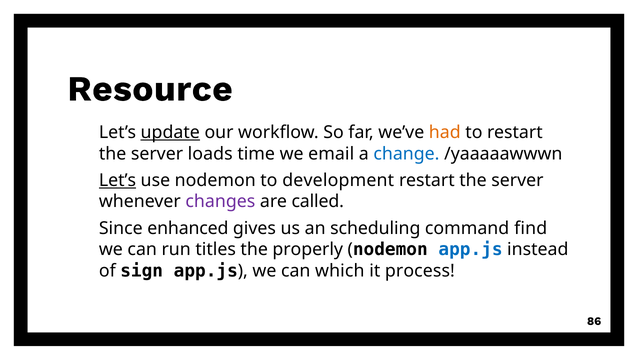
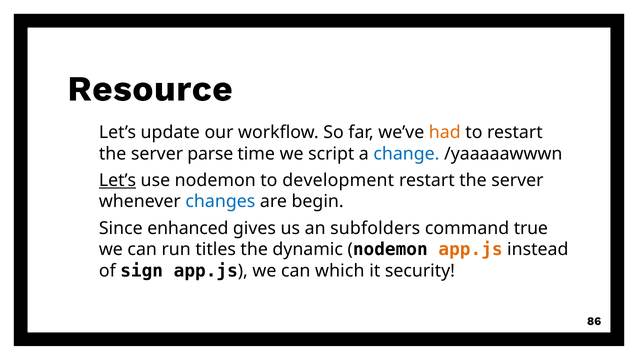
update underline: present -> none (170, 132)
loads: loads -> parse (210, 154)
email: email -> script (331, 154)
changes colour: purple -> blue (220, 202)
called: called -> begin (318, 202)
scheduling: scheduling -> subfolders (375, 228)
find: find -> true (531, 228)
properly: properly -> dynamic (308, 249)
app.js colour: blue -> orange (471, 249)
process: process -> security (420, 271)
